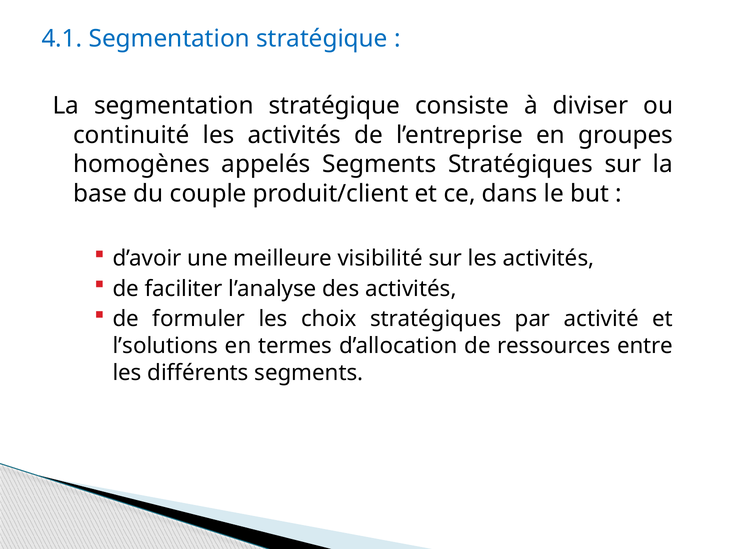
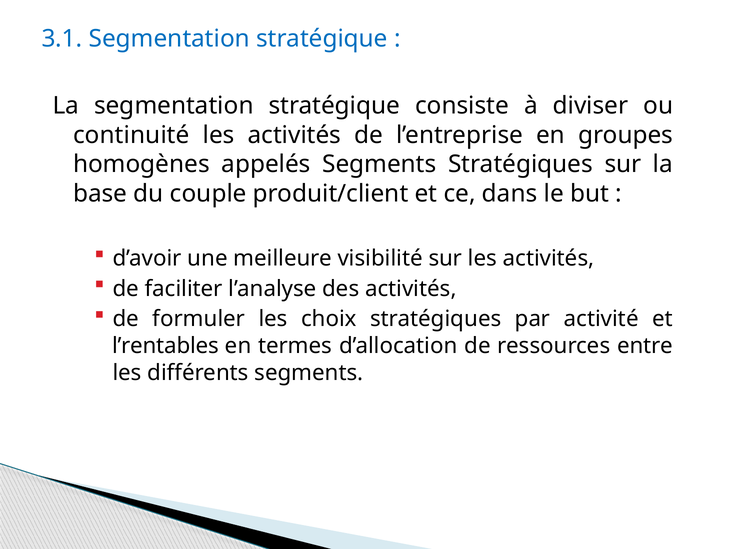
4.1: 4.1 -> 3.1 (62, 39)
l’solutions: l’solutions -> l’rentables (166, 346)
